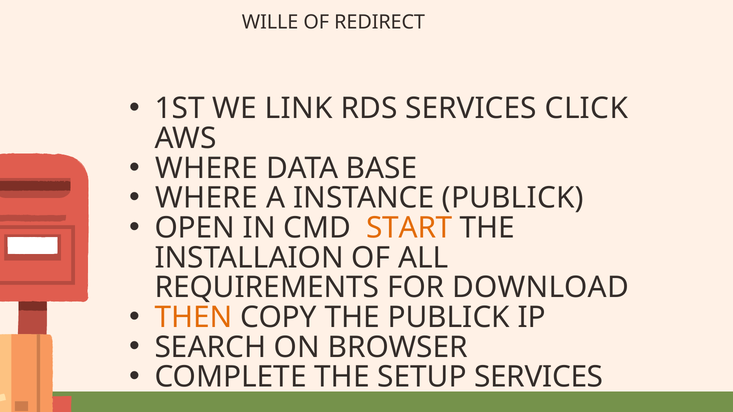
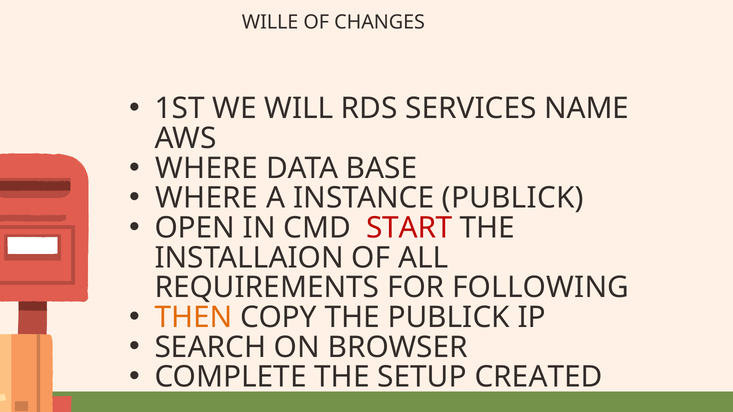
REDIRECT: REDIRECT -> CHANGES (380, 22)
LINK: LINK -> WILL (299, 109)
CLICK: CLICK -> NAME (587, 109)
START colour: orange -> red (409, 228)
DOWNLOAD: DOWNLOAD -> FOLLOWING (541, 288)
SETUP SERVICES: SERVICES -> CREATED (539, 377)
